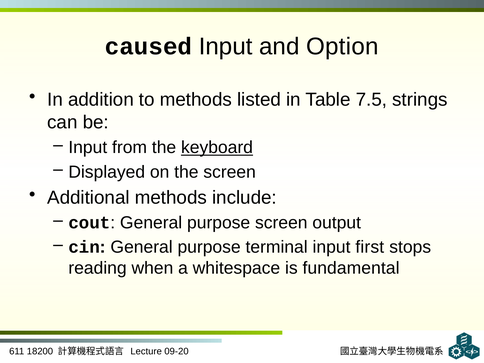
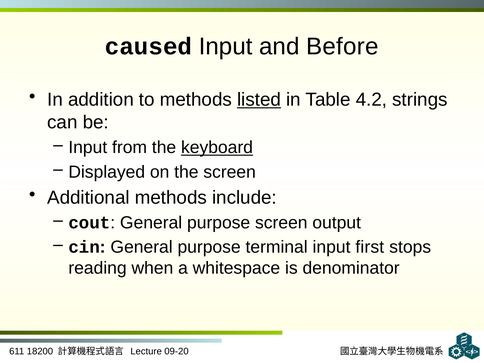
Option: Option -> Before (342, 46)
listed underline: none -> present (259, 100)
7.5: 7.5 -> 4.2 (371, 100)
fundamental: fundamental -> denominator (351, 268)
